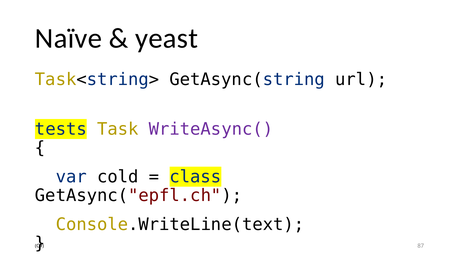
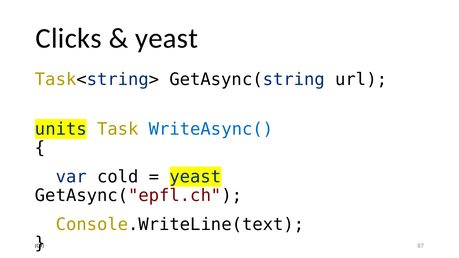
Naïve: Naïve -> Clicks (69, 39)
tests: tests -> units (61, 129)
WriteAsync( colour: purple -> blue (211, 129)
class: class -> yeast (195, 177)
